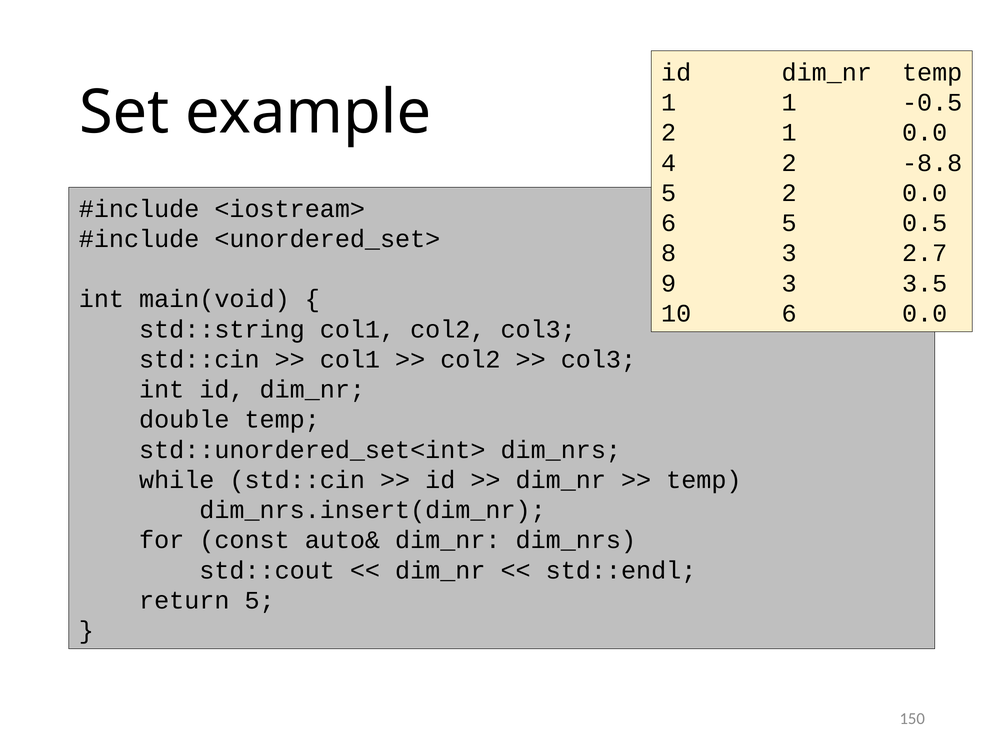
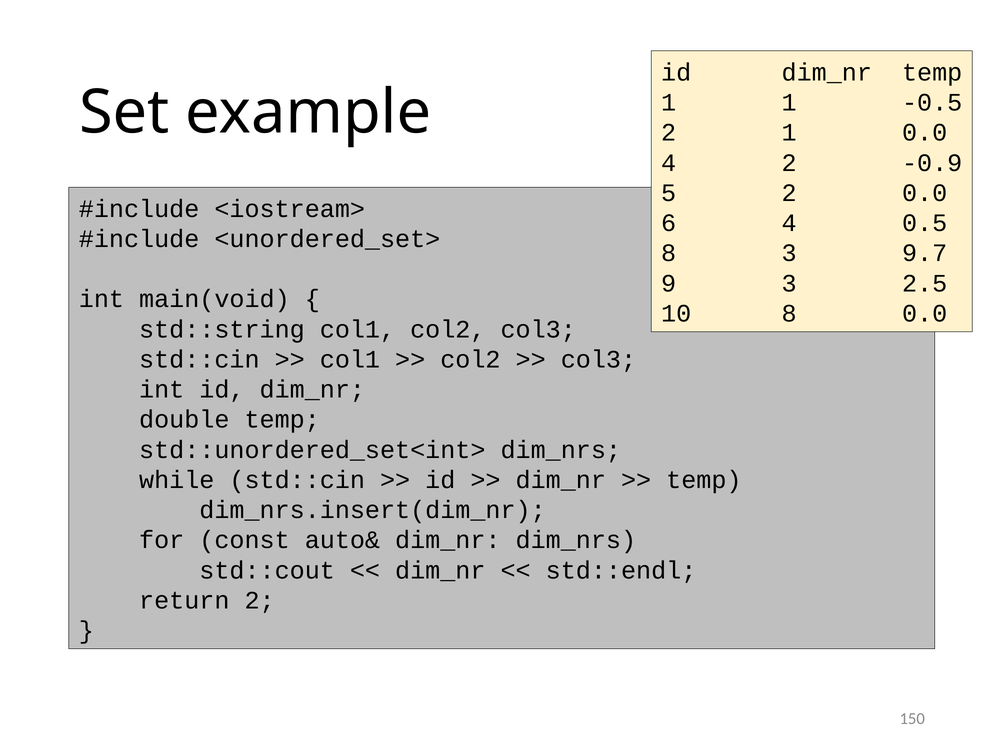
-8.8: -8.8 -> -0.9 (932, 163)
6 5: 5 -> 4 (789, 223)
2.7: 2.7 -> 9.7 (925, 253)
3.5: 3.5 -> 2.5 (925, 283)
10 6: 6 -> 8 (789, 313)
return 5: 5 -> 2 (260, 600)
